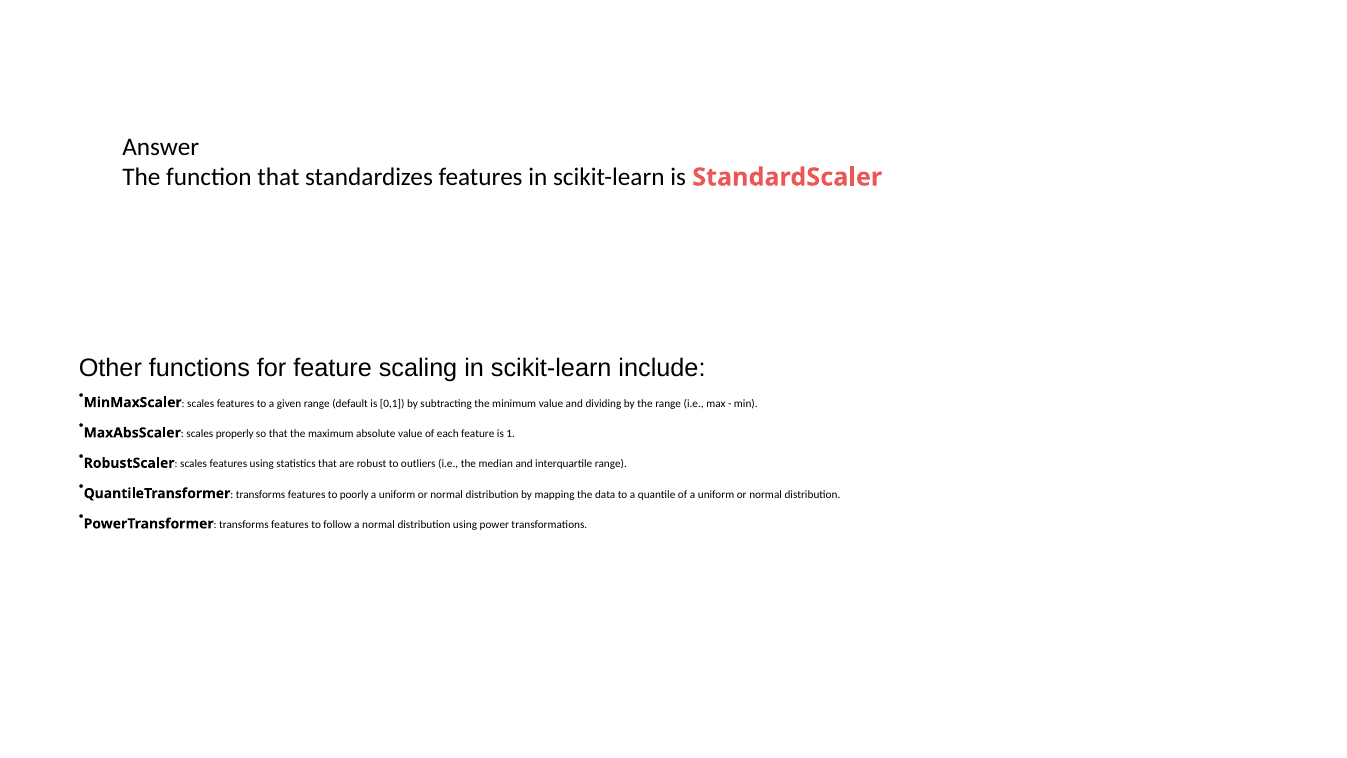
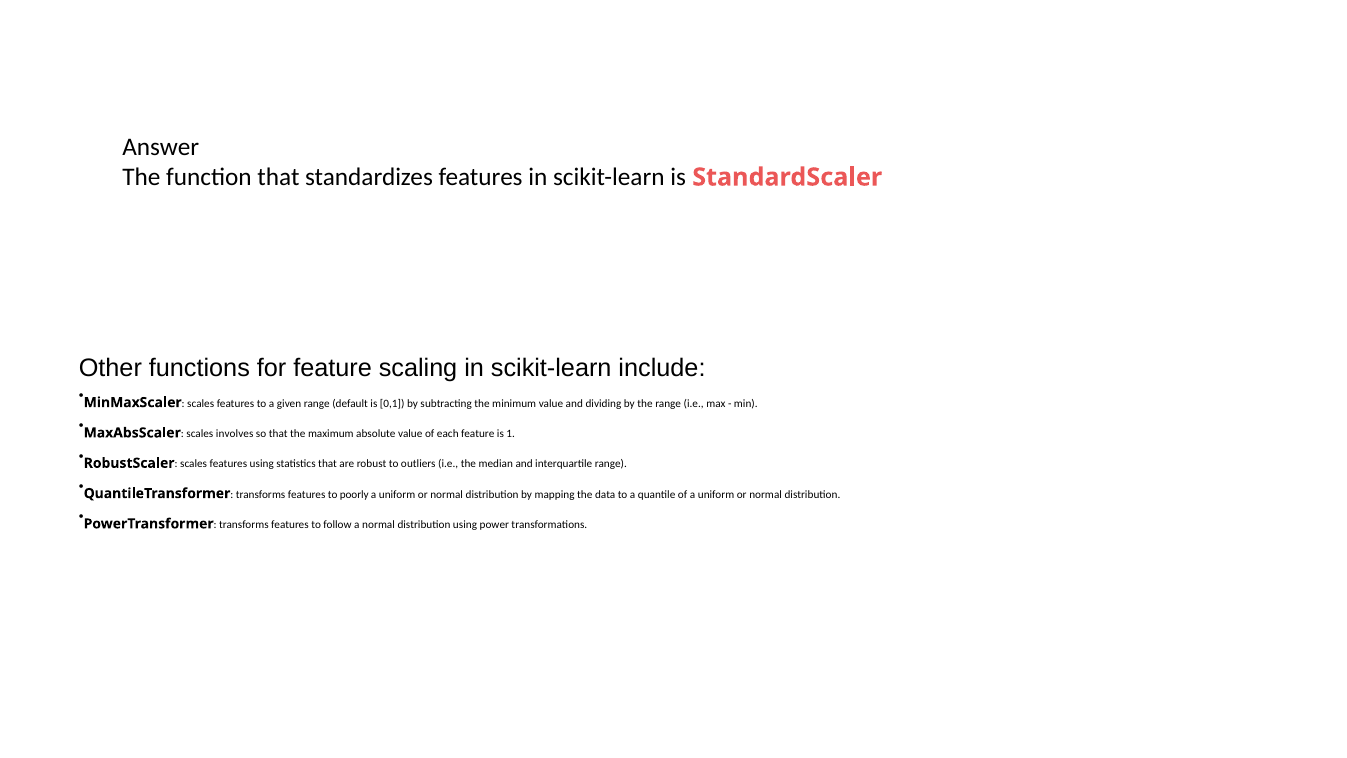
properly: properly -> involves (235, 434)
